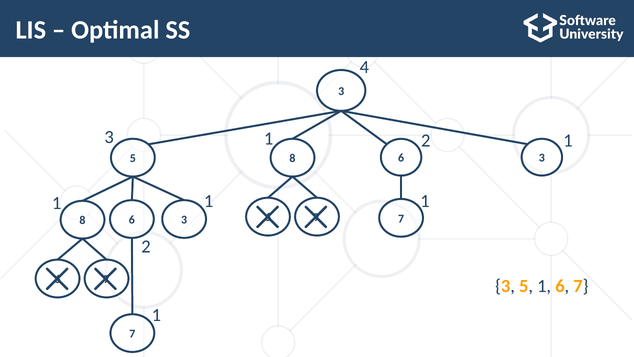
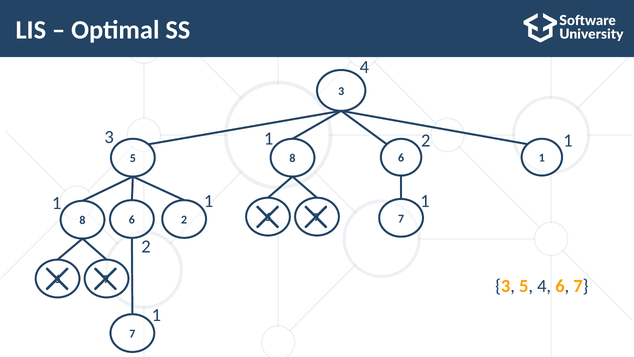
3: 3 -> 1 (542, 158)
3: 3 -> 2 (184, 220)
5 1: 1 -> 4 (544, 286)
